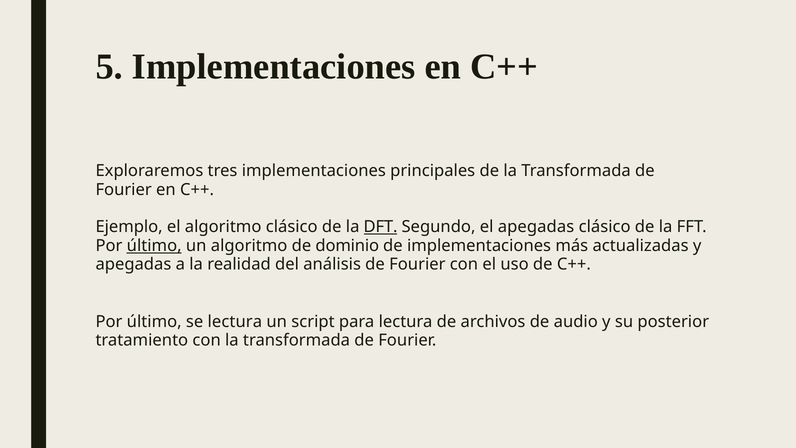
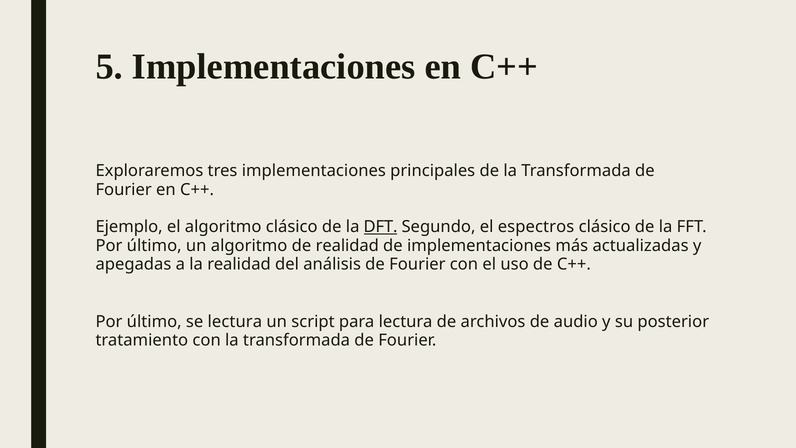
el apegadas: apegadas -> espectros (536, 227)
último underline: present -> none (154, 246)
de dominio: dominio -> realidad (347, 246)
